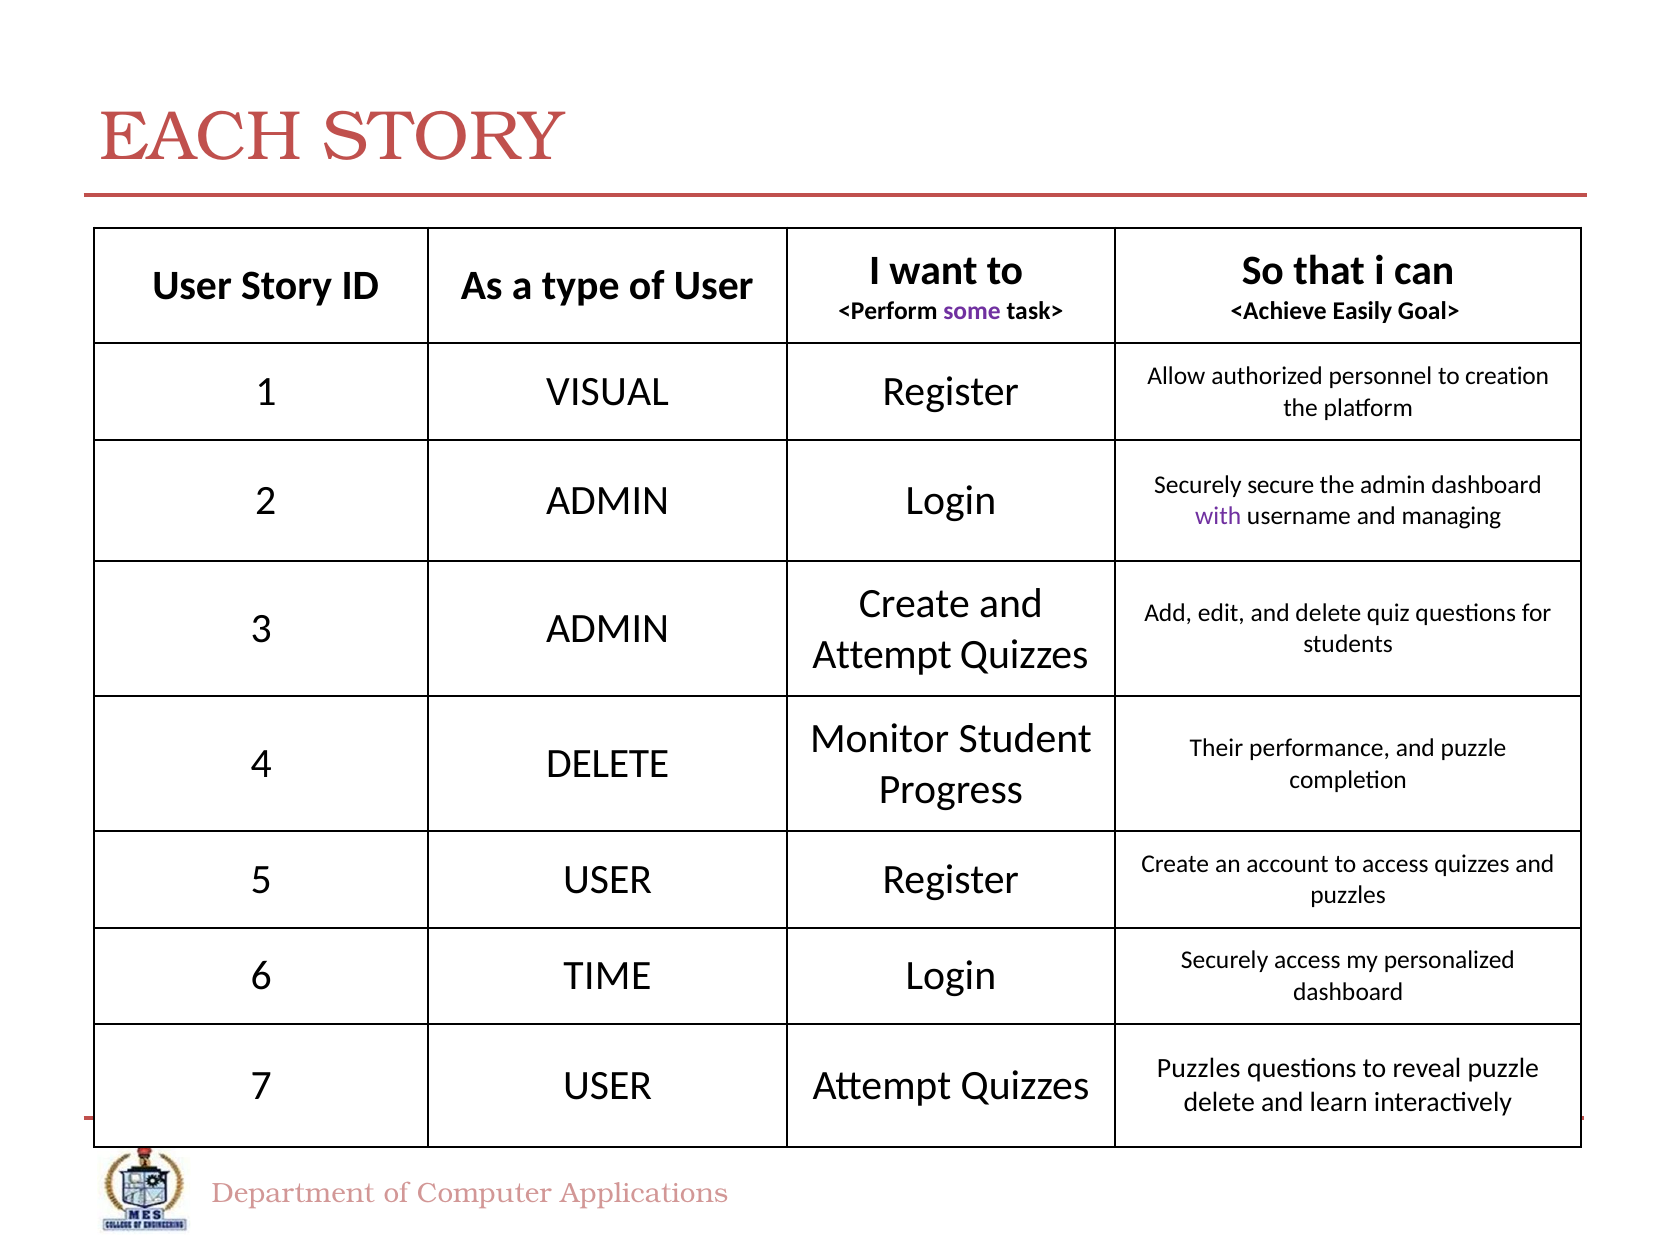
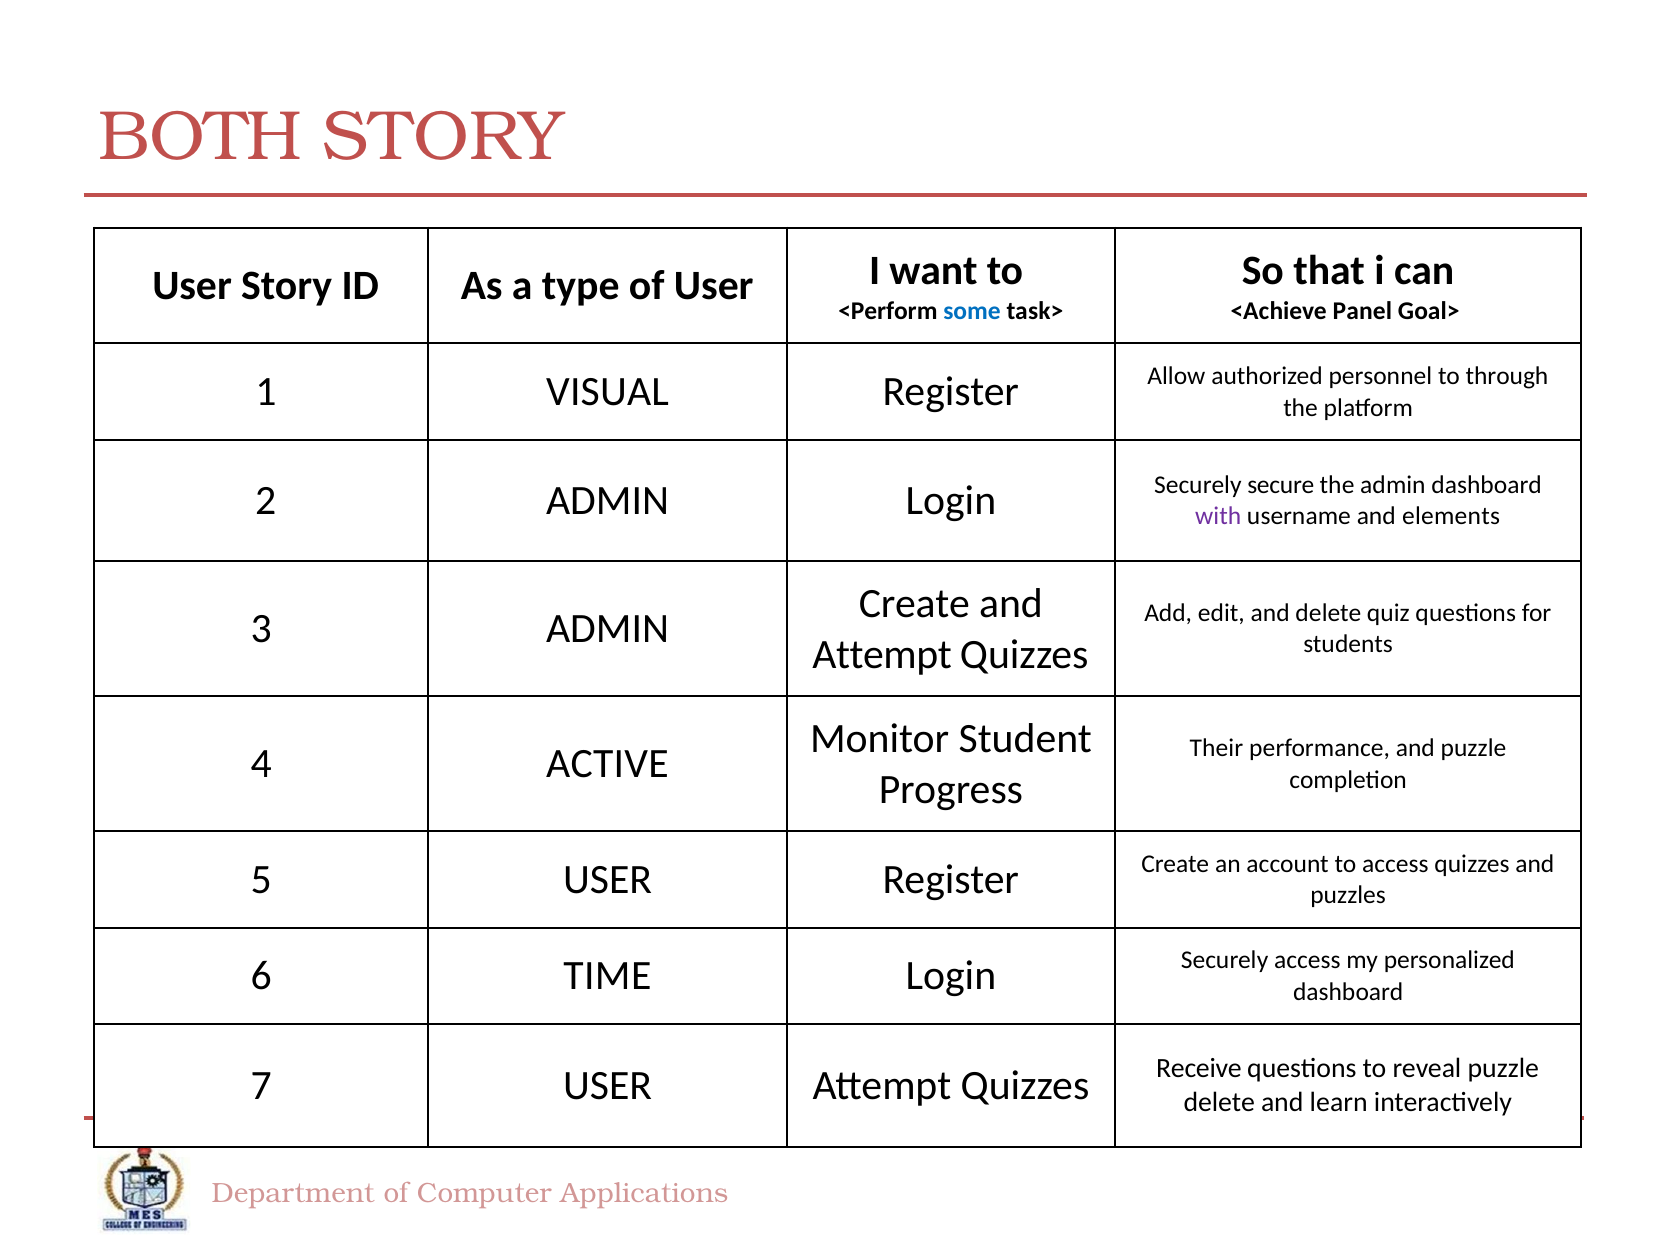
EACH: EACH -> BOTH (201, 137)
some colour: purple -> blue (972, 312)
Easily: Easily -> Panel (1362, 312)
creation: creation -> through (1507, 376)
managing: managing -> elements (1451, 517)
4 DELETE: DELETE -> ACTIVE (607, 764)
Quizzes Puzzles: Puzzles -> Receive (1199, 1069)
